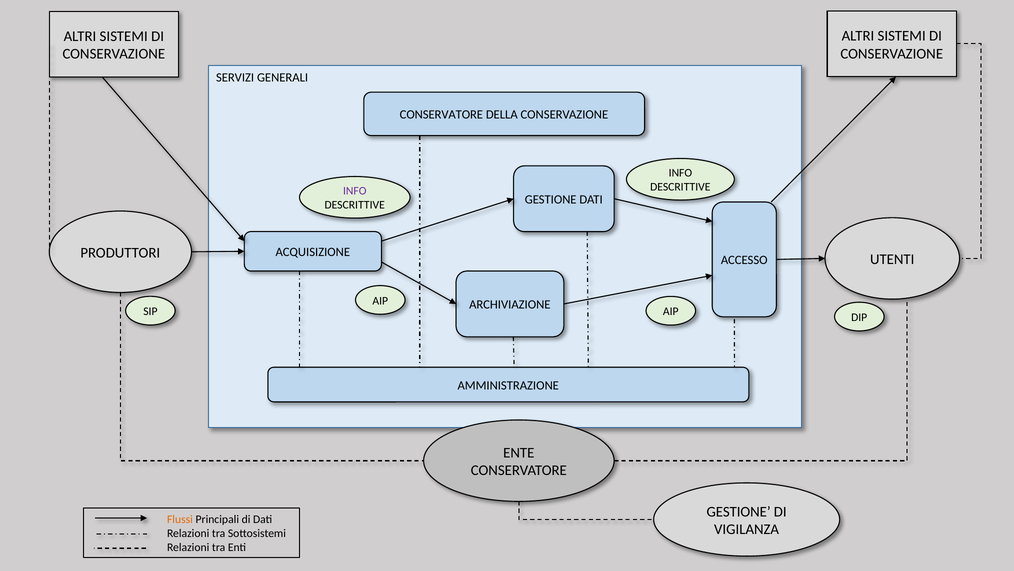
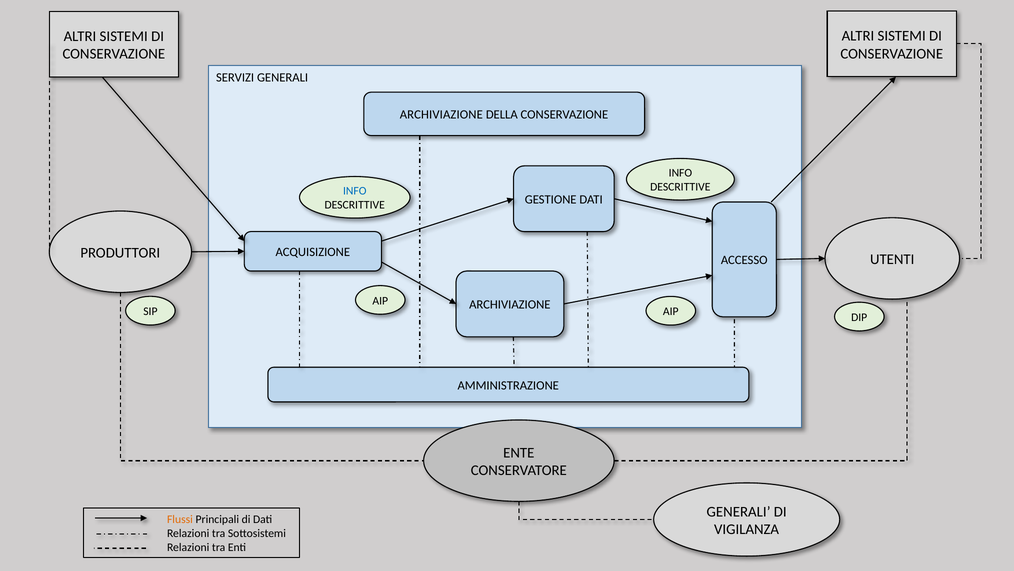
CONSERVATORE: CONSERVATORE -> ARCHIVIAZIONE (441, 115)
INFO colour: purple -> blue (355, 191)
GESTIONE: GESTIONE -> GENERALI (738, 511)
